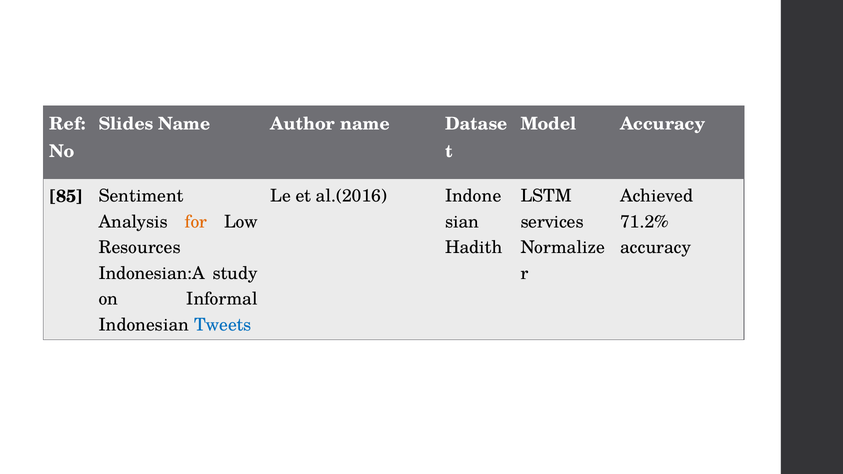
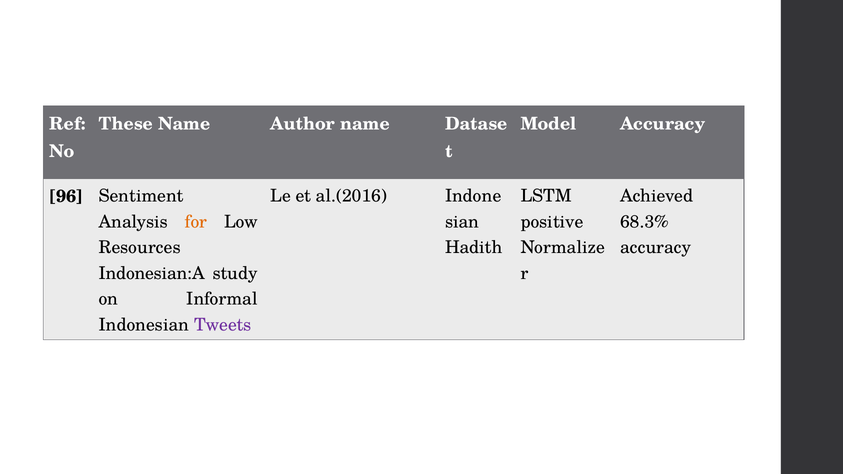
Slides: Slides -> These (126, 124)
85: 85 -> 96 (66, 197)
services: services -> positive (552, 222)
71.2%: 71.2% -> 68.3% (645, 222)
Tweets colour: blue -> purple (223, 325)
